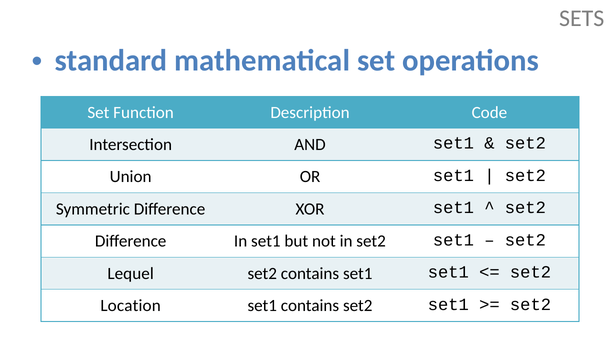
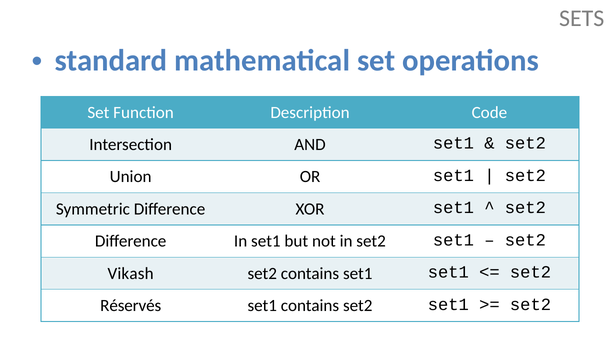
Lequel: Lequel -> Vikash (131, 273)
Location: Location -> Réservés (131, 306)
